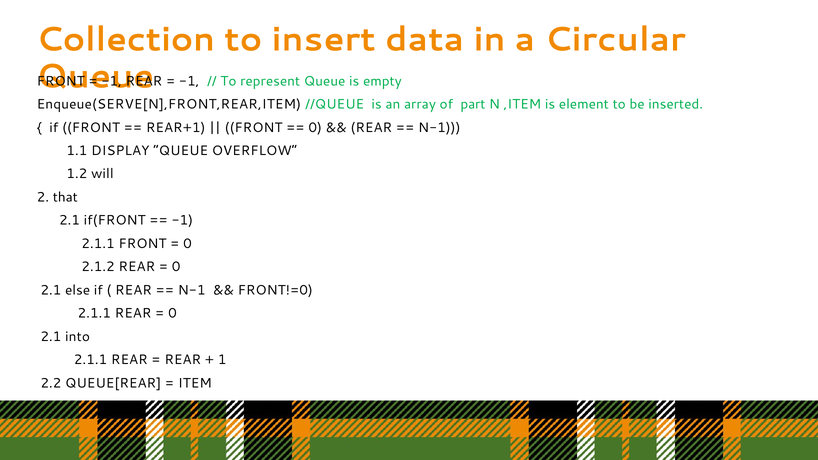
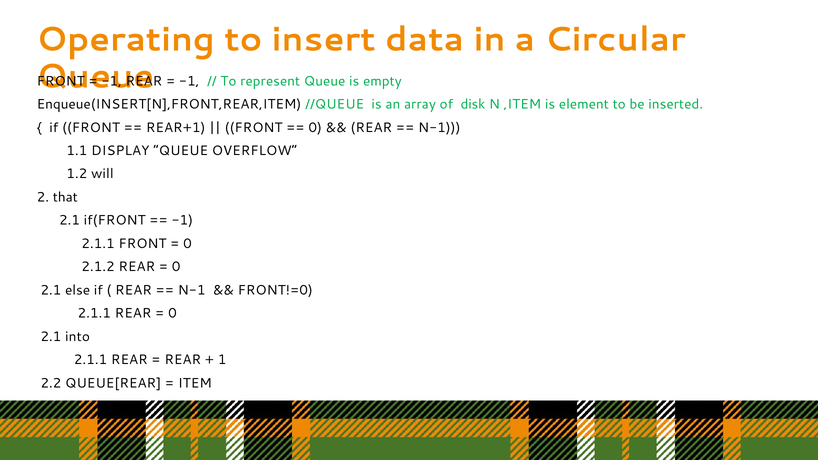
Collection: Collection -> Operating (126, 39)
Enqueue(SERVE[N],FRONT,REAR,ITEM: Enqueue(SERVE[N],FRONT,REAR,ITEM -> Enqueue(INSERT[N],FRONT,REAR,ITEM (169, 104)
part: part -> disk (473, 104)
